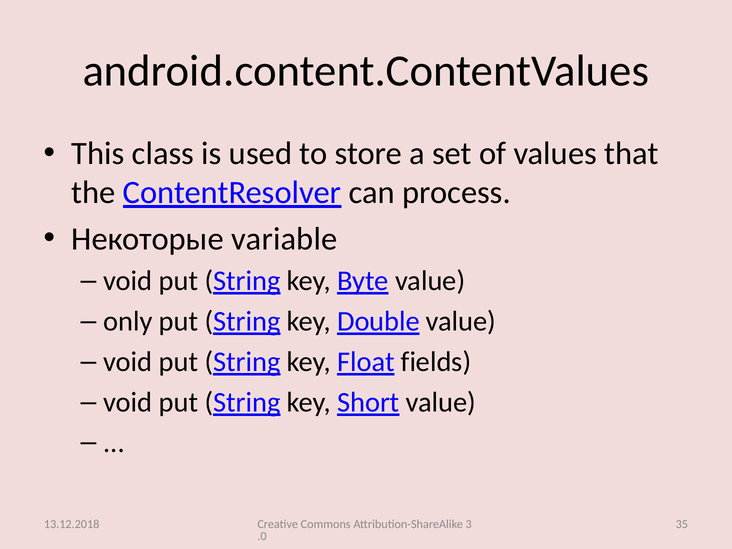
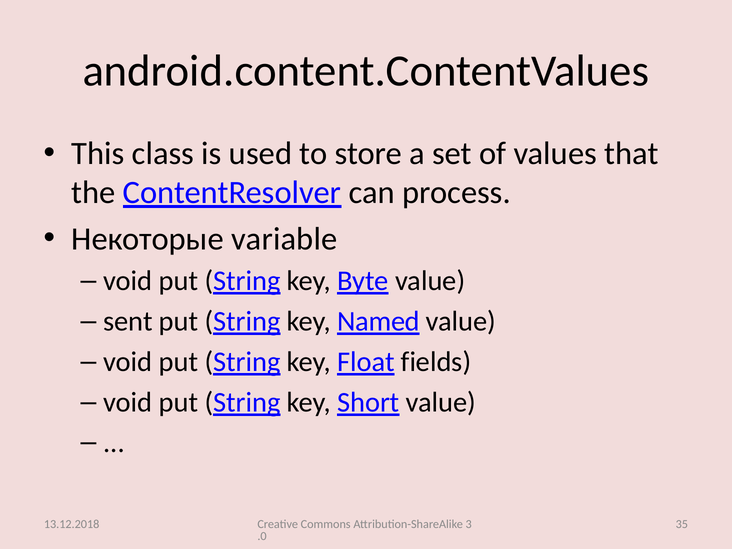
only: only -> sent (128, 321)
Double: Double -> Named (379, 321)
